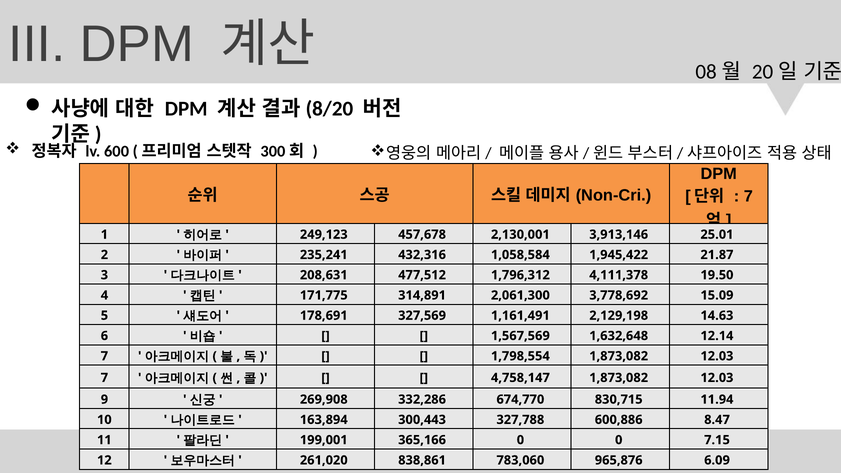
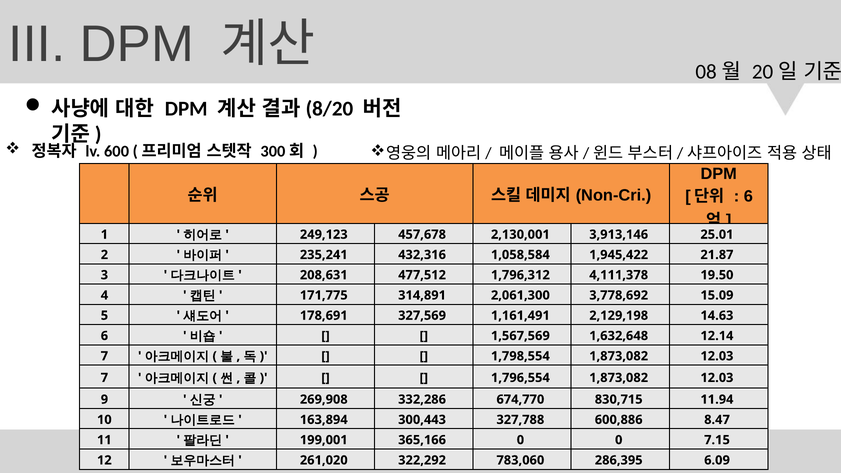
7: 7 -> 6 (748, 196)
4,758,147: 4,758,147 -> 1,796,554 (520, 378)
838,861: 838,861 -> 322,292 (422, 460)
965,876: 965,876 -> 286,395 (619, 460)
